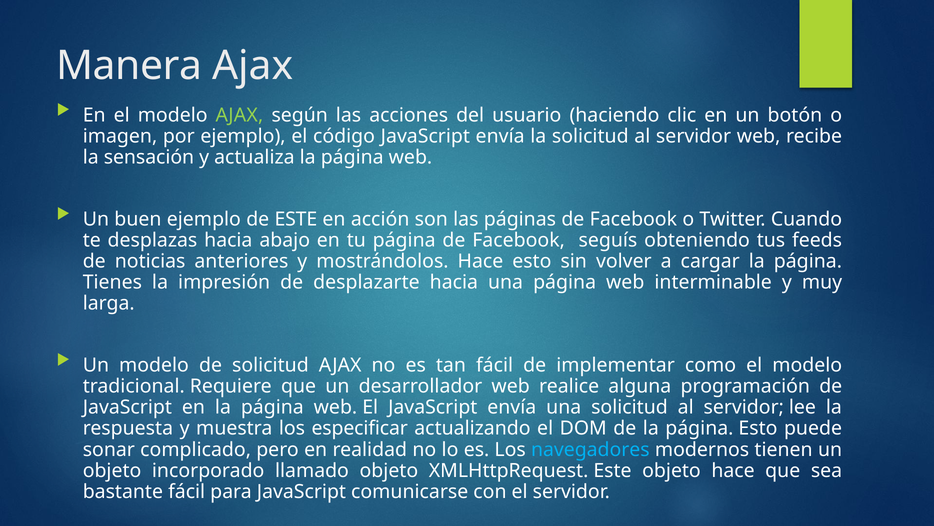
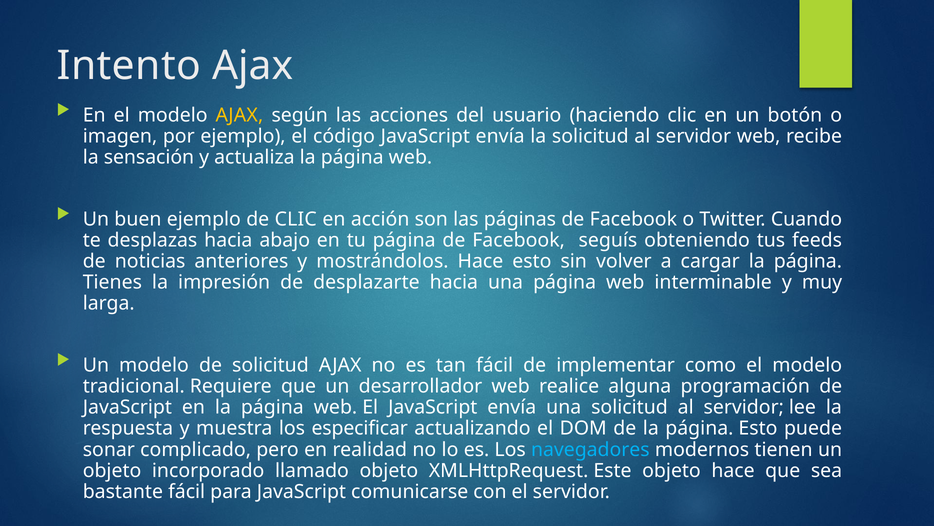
Manera: Manera -> Intento (129, 66)
AJAX colour: light green -> yellow (239, 115)
de ESTE: ESTE -> CLIC (296, 219)
